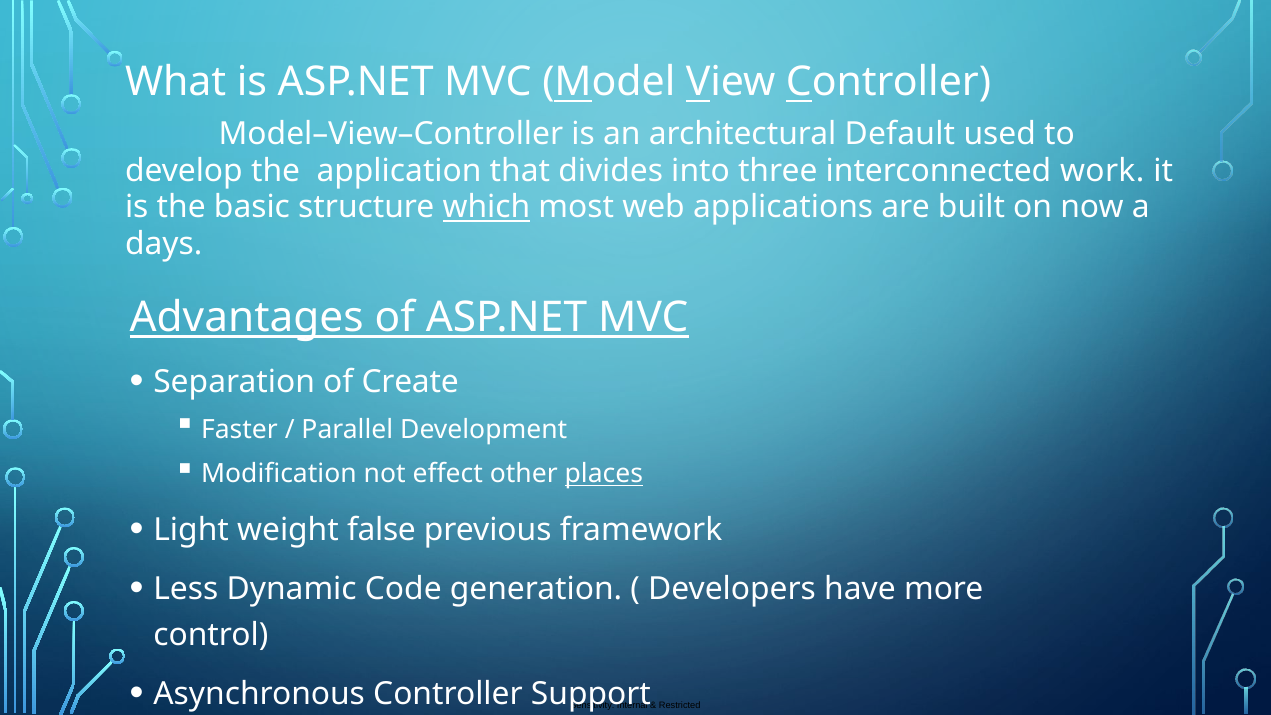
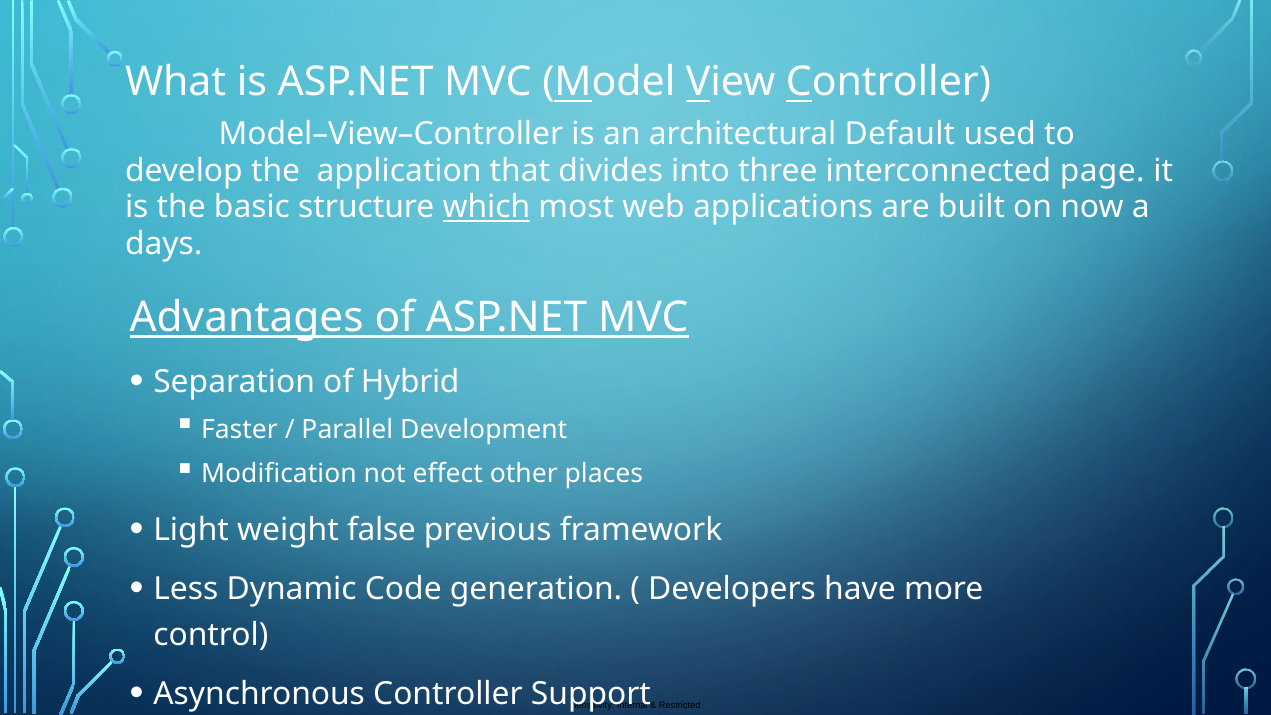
work: work -> page (1102, 171)
Create: Create -> Hybrid (410, 382)
places underline: present -> none (604, 474)
